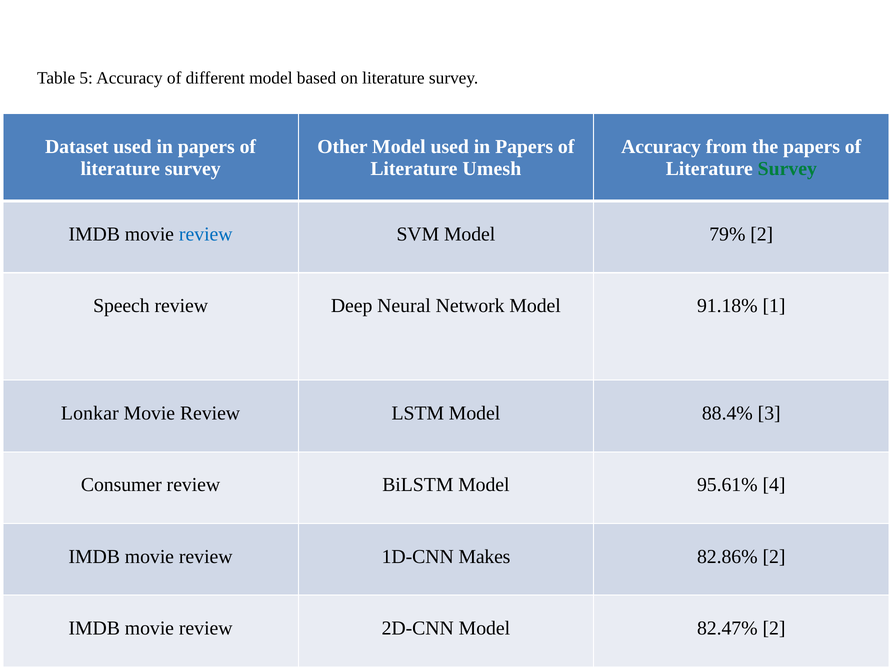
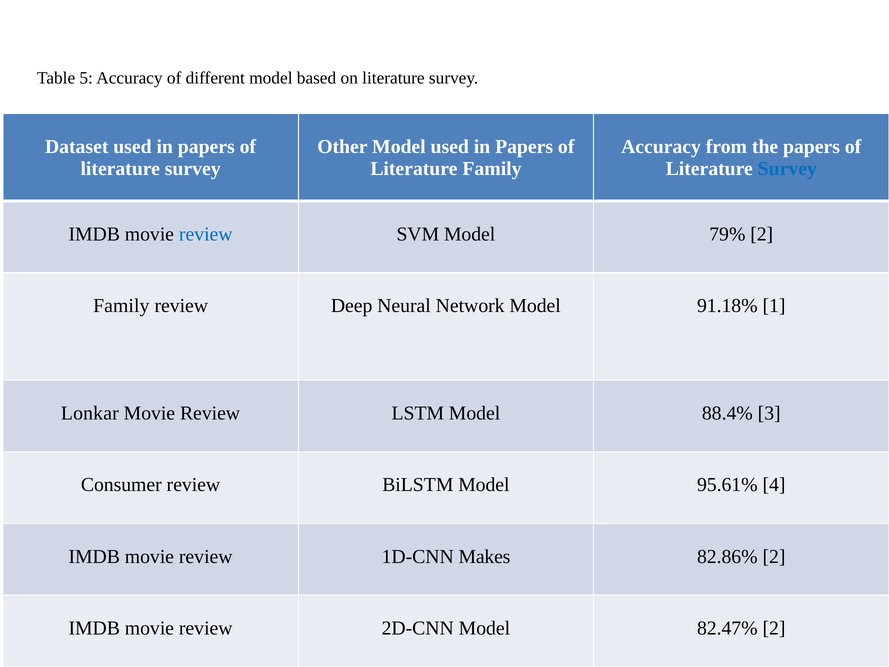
Literature Umesh: Umesh -> Family (492, 169)
Survey colour: green -> blue (787, 169)
Speech: Speech -> Family (121, 306)
